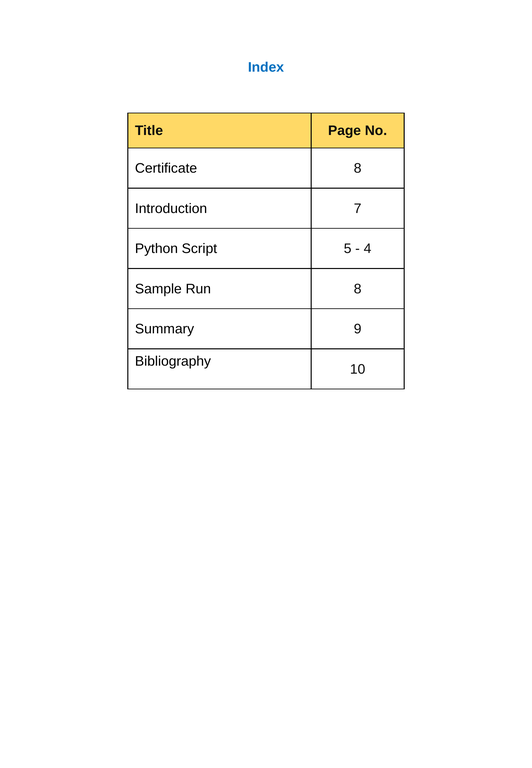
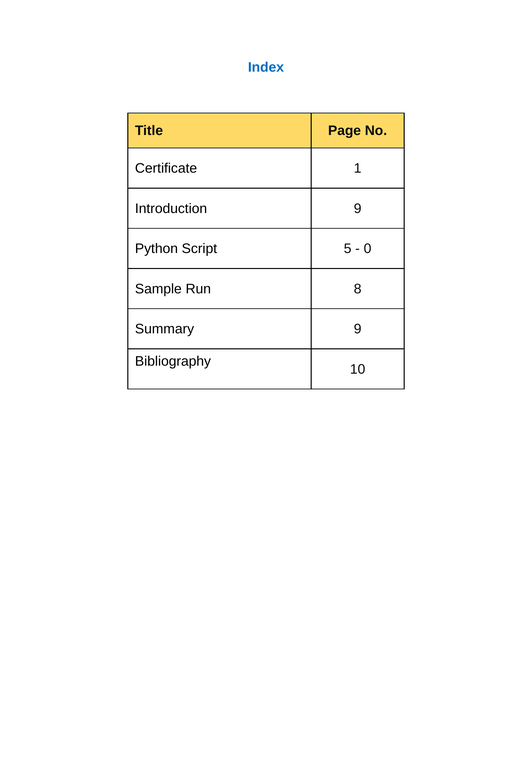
Certificate 8: 8 -> 1 (358, 168)
Introduction 7: 7 -> 9 (358, 209)
4: 4 -> 0 (368, 249)
